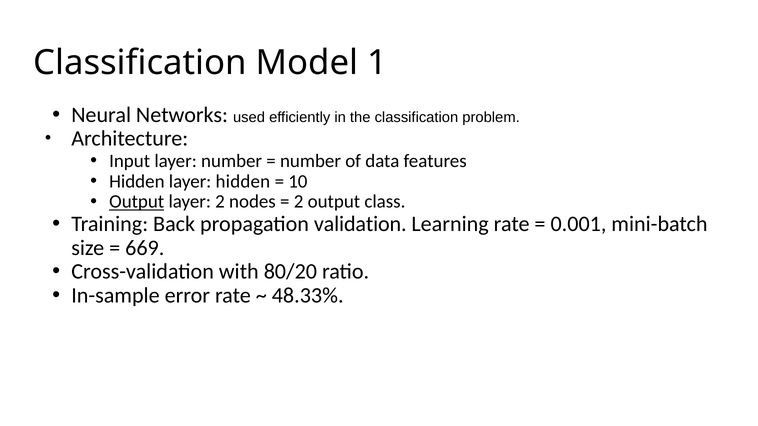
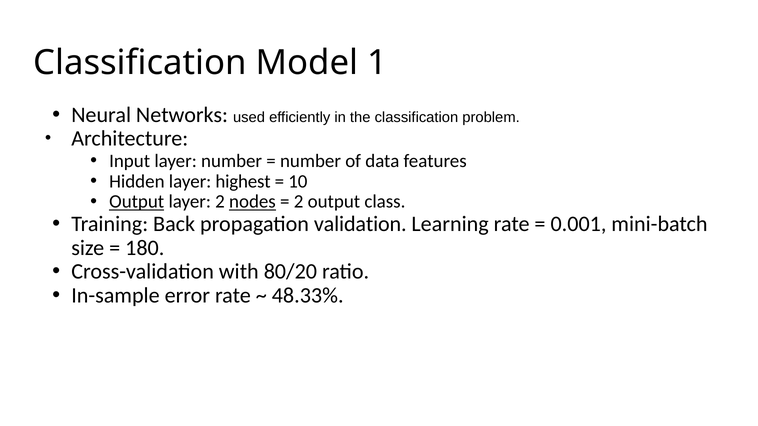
layer hidden: hidden -> highest (243, 181)
nodes underline: none -> present (252, 202)
669: 669 -> 180 (145, 248)
